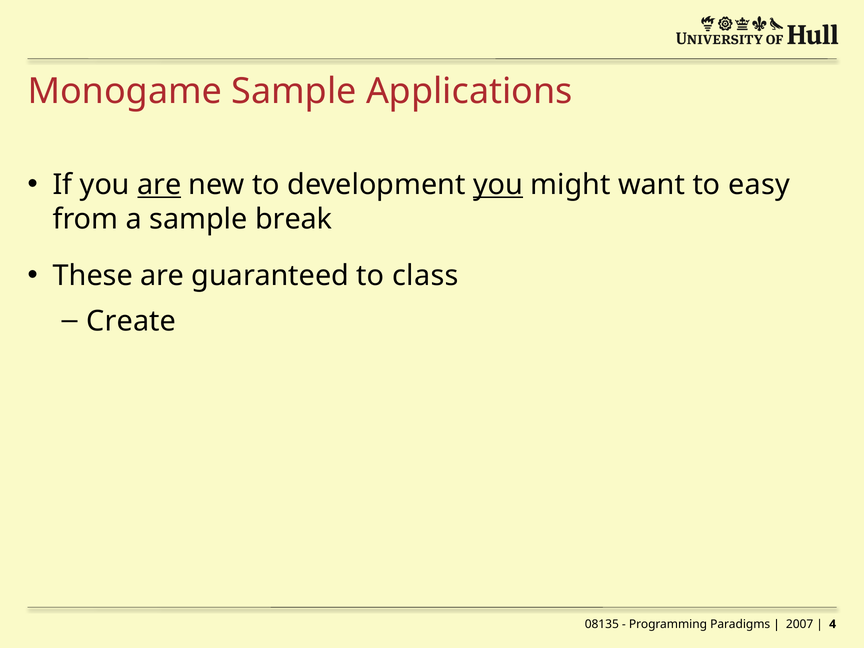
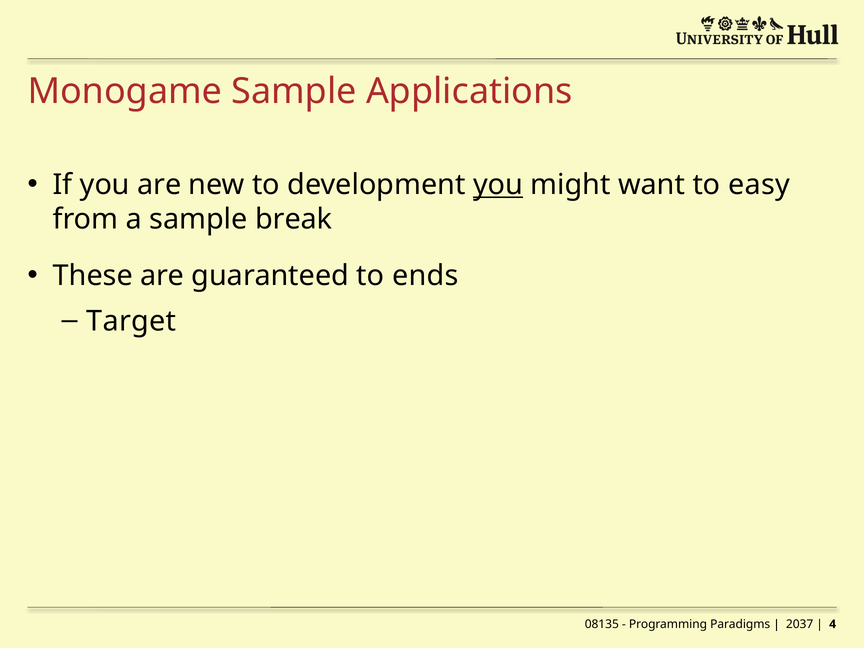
are underline: present -> none (159, 185)
class: class -> ends (425, 276)
Create: Create -> Target (131, 321)
2007: 2007 -> 2037 (800, 624)
